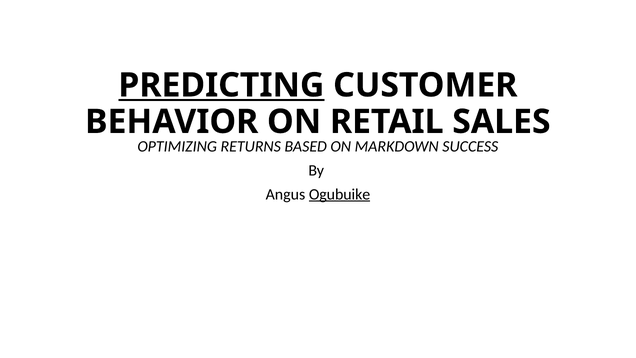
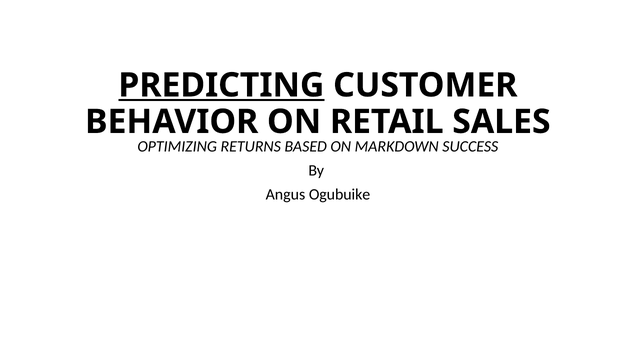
Ogubuike underline: present -> none (340, 194)
